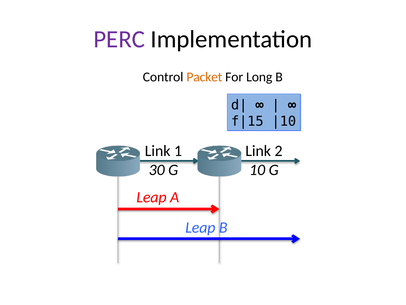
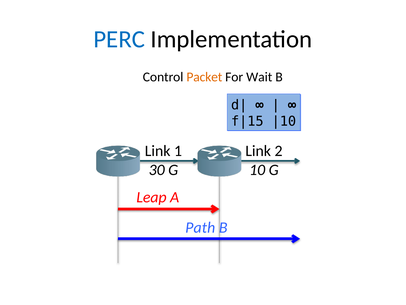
PERC colour: purple -> blue (119, 39)
Long: Long -> Wait (259, 77)
Leap: Leap -> Path (200, 227)
